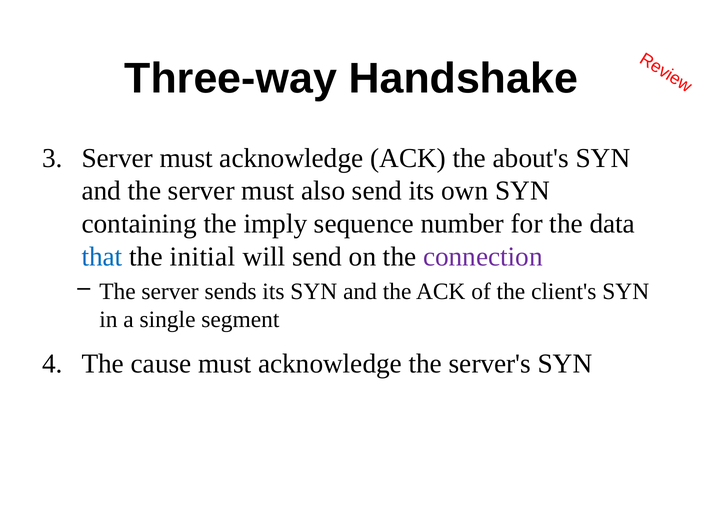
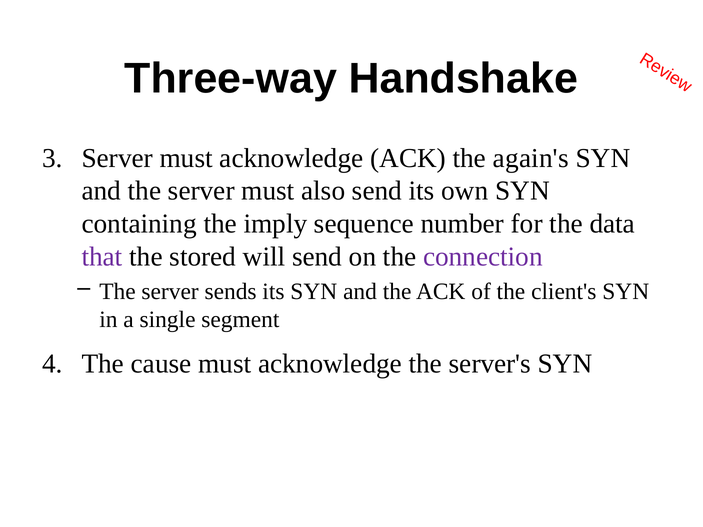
about's: about's -> again's (531, 158)
that colour: blue -> purple (102, 257)
initial: initial -> stored (203, 257)
